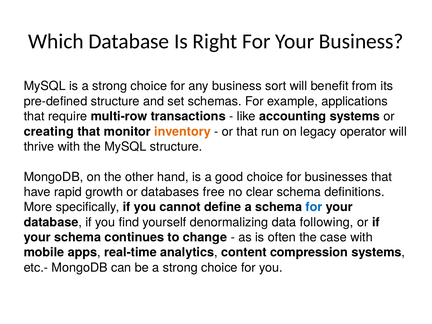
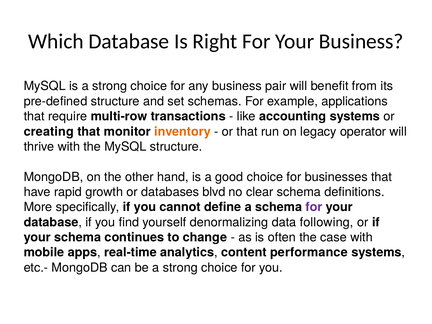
sort: sort -> pair (276, 86)
free: free -> blvd (214, 192)
for colour: blue -> purple (314, 207)
compression: compression -> performance (309, 252)
